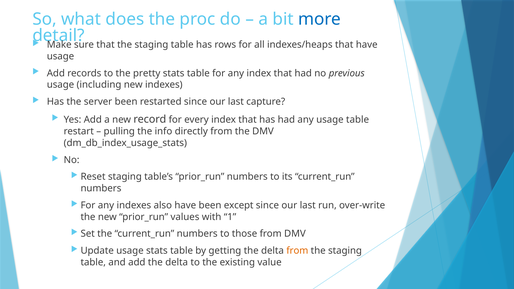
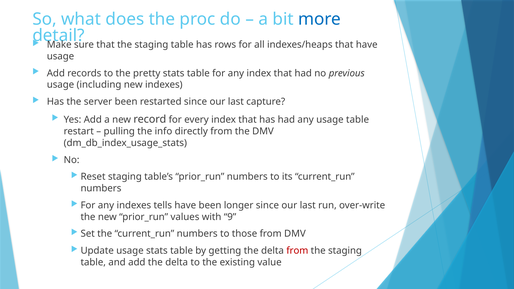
also: also -> tells (163, 205)
except: except -> longer (239, 205)
1: 1 -> 9 (230, 217)
from colour: orange -> red (297, 251)
